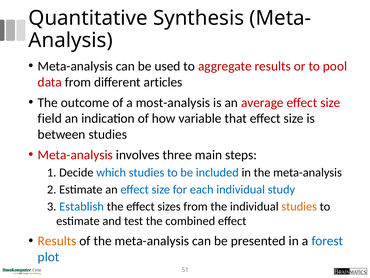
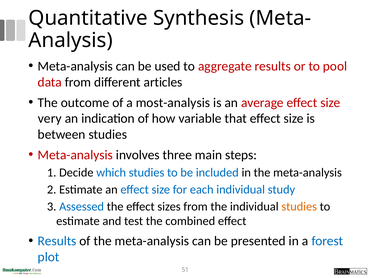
field: field -> very (50, 118)
Establish: Establish -> Assessed (82, 206)
Results colour: orange -> blue (57, 241)
